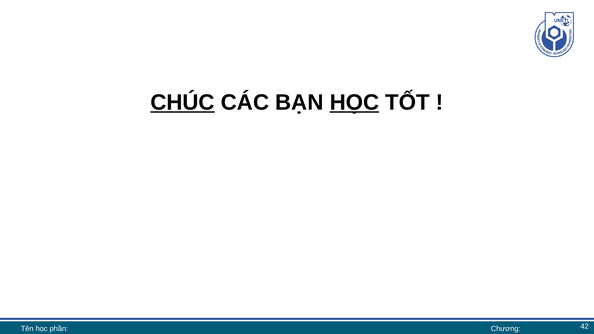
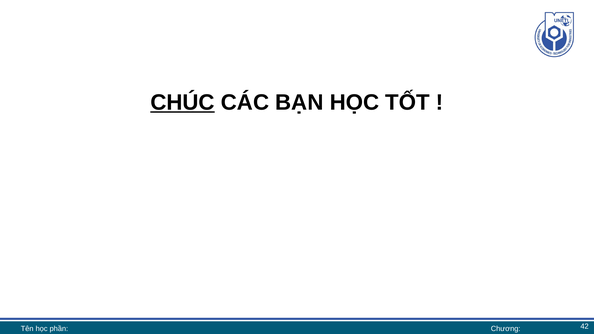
HỌC underline: present -> none (354, 103)
